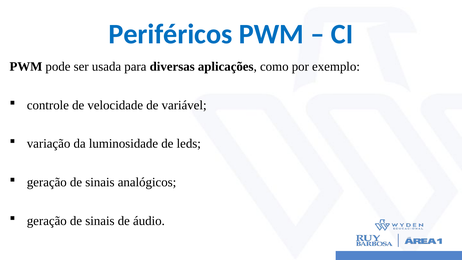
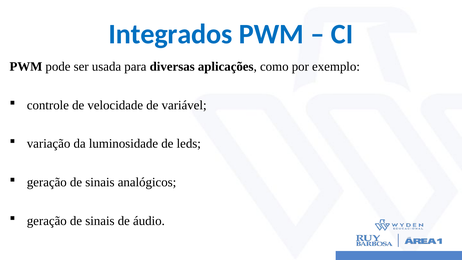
Periféricos: Periféricos -> Integrados (170, 34)
